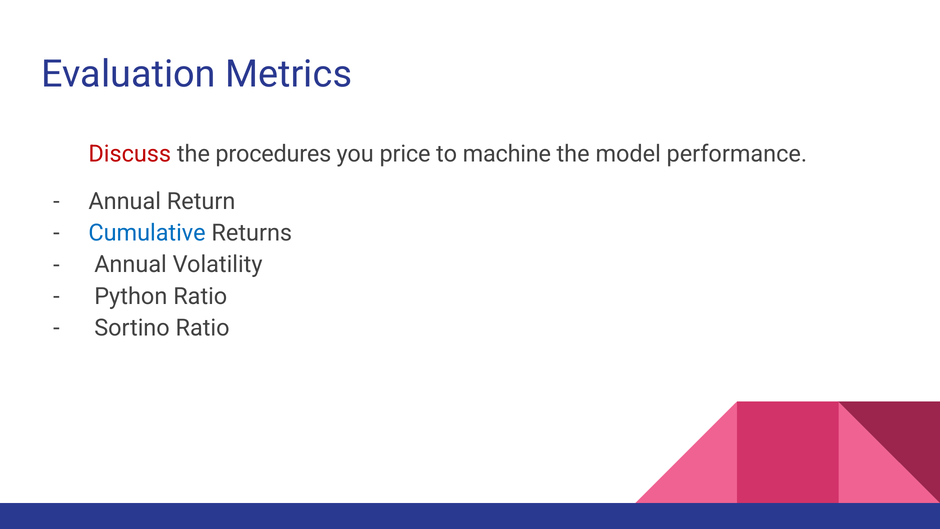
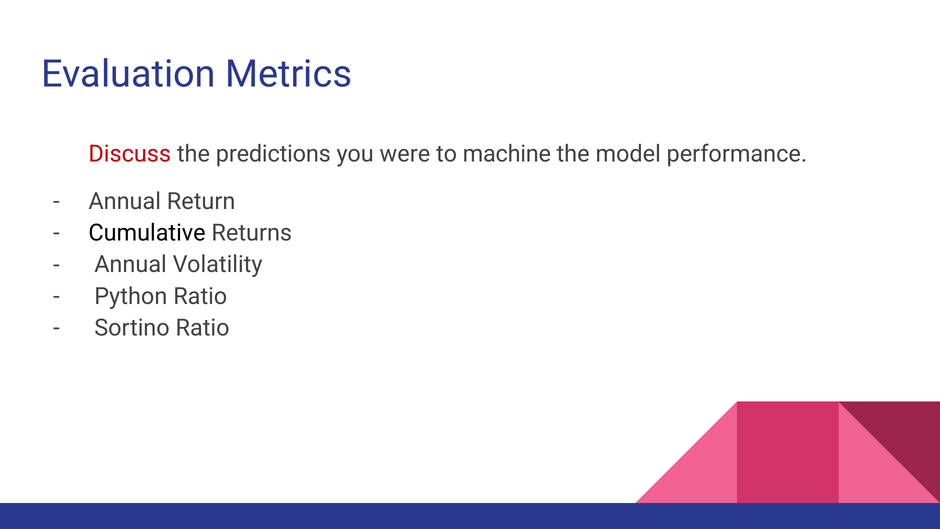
procedures: procedures -> predictions (273, 154)
price: price -> were (405, 154)
Cumulative colour: blue -> black (147, 233)
